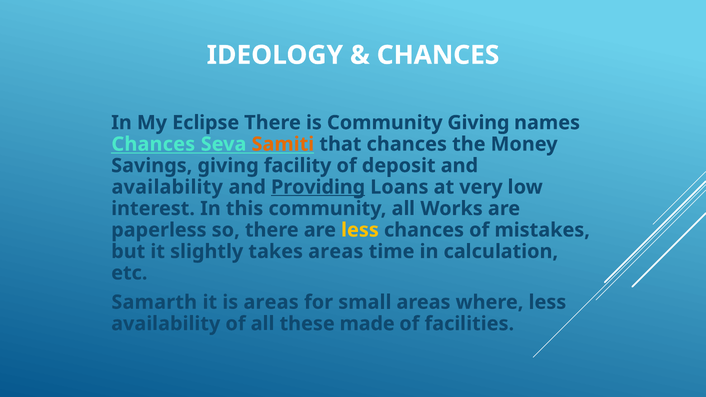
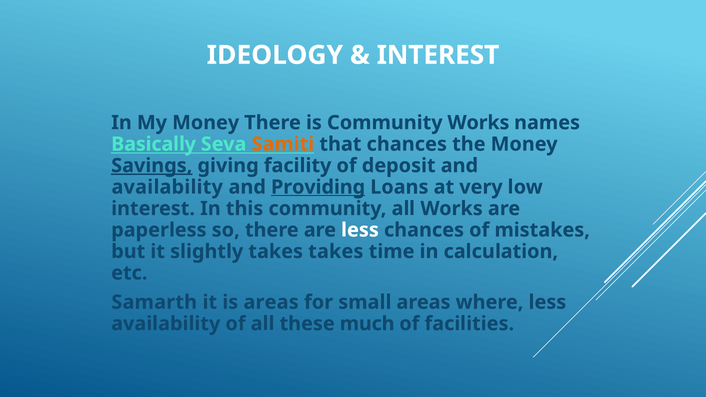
CHANCES: CHANCES -> INTEREST (438, 55)
My Eclipse: Eclipse -> Money (206, 123)
Community Giving: Giving -> Works (478, 123)
Chances: Chances -> Basically (154, 144)
Savings underline: none -> present (152, 166)
less colour: yellow -> white (360, 230)
takes areas: areas -> takes (336, 252)
made: made -> much (367, 324)
